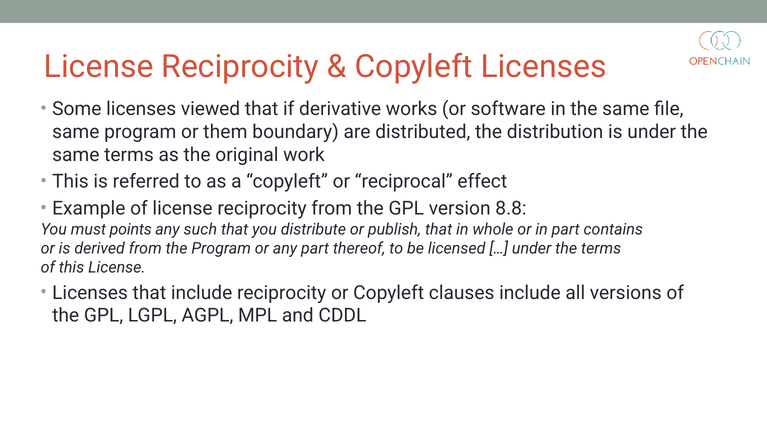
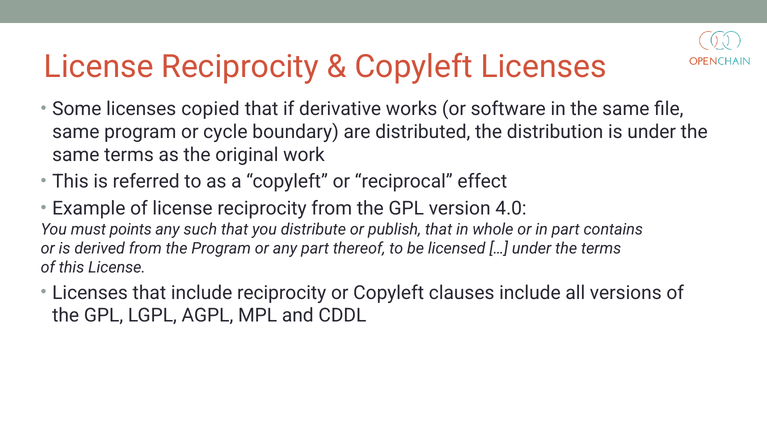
viewed: viewed -> copied (210, 109)
them: them -> cycle (225, 132)
8.8: 8.8 -> 4.0 (511, 209)
